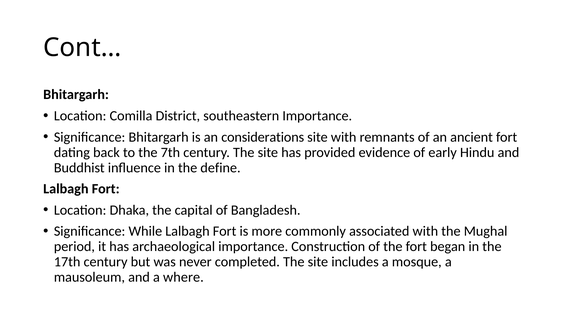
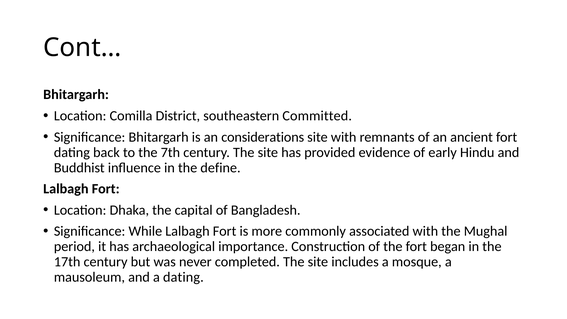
southeastern Importance: Importance -> Committed (317, 116)
a where: where -> dating (183, 277)
